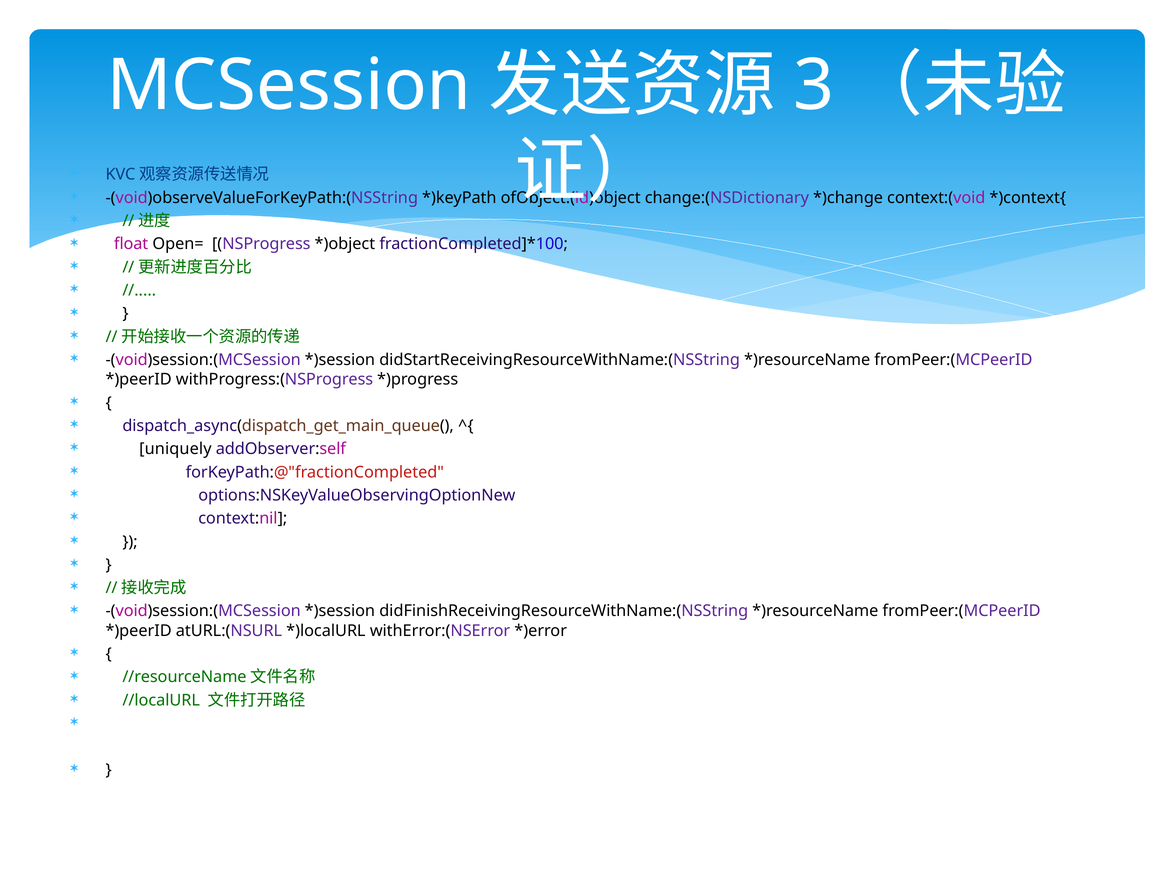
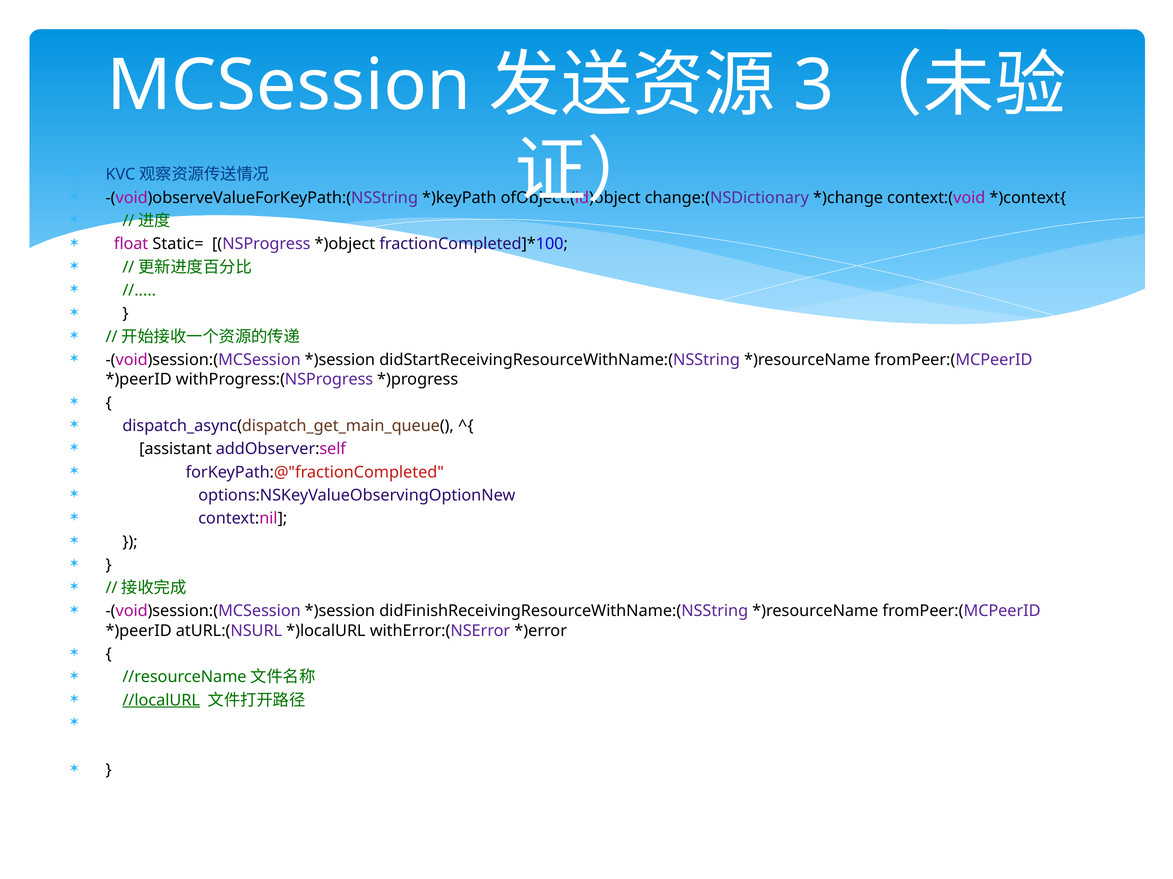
Open=: Open= -> Static= (178, 244)
uniquely: uniquely -> assistant (175, 449)
//localURL underline: none -> present (161, 701)
